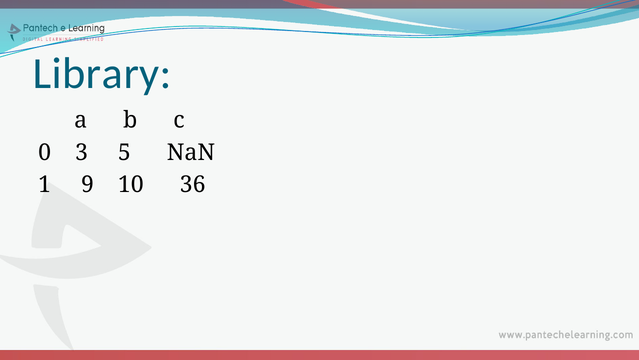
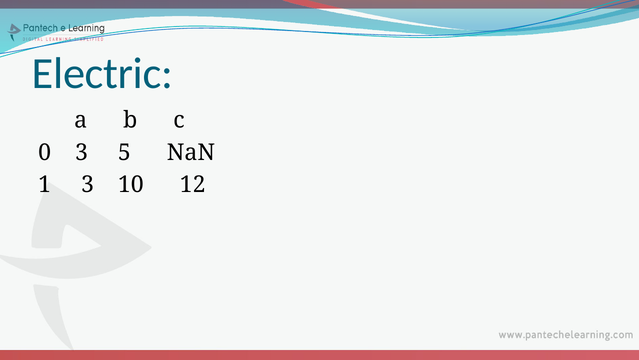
Library: Library -> Electric (103, 73)
1 9: 9 -> 3 (88, 185)
36: 36 -> 12 (193, 185)
